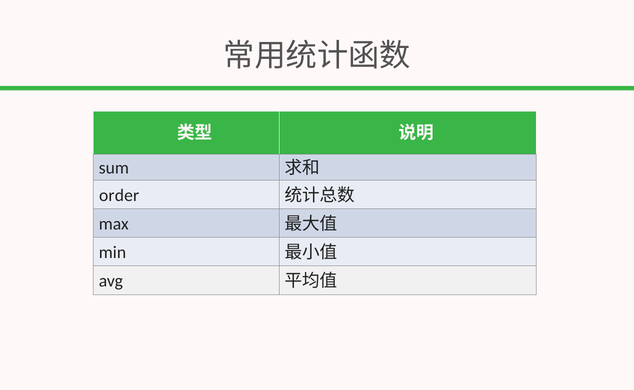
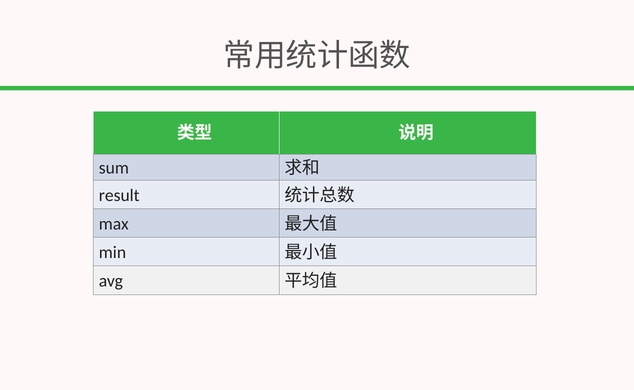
order: order -> result (119, 195)
